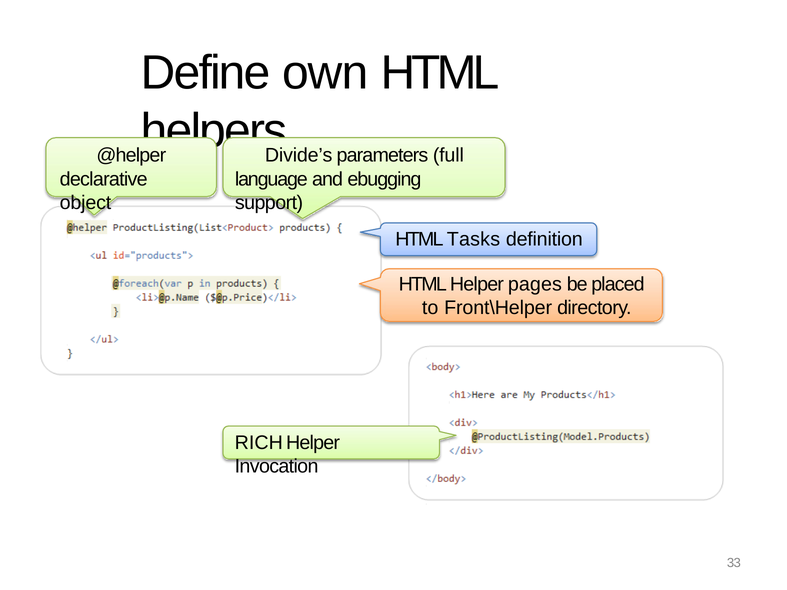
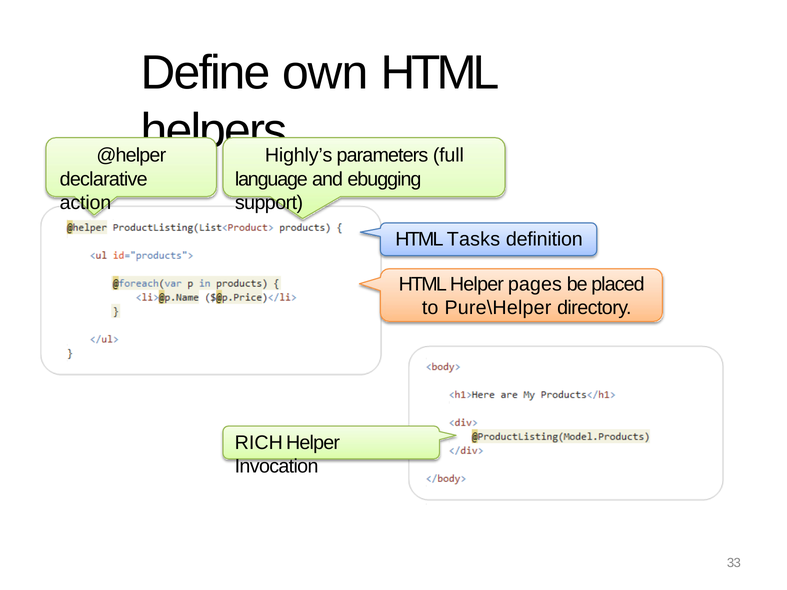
Divide’s: Divide’s -> Highly’s (299, 156)
object: object -> action (85, 203)
Front\Helper: Front\Helper -> Pure\Helper (498, 308)
